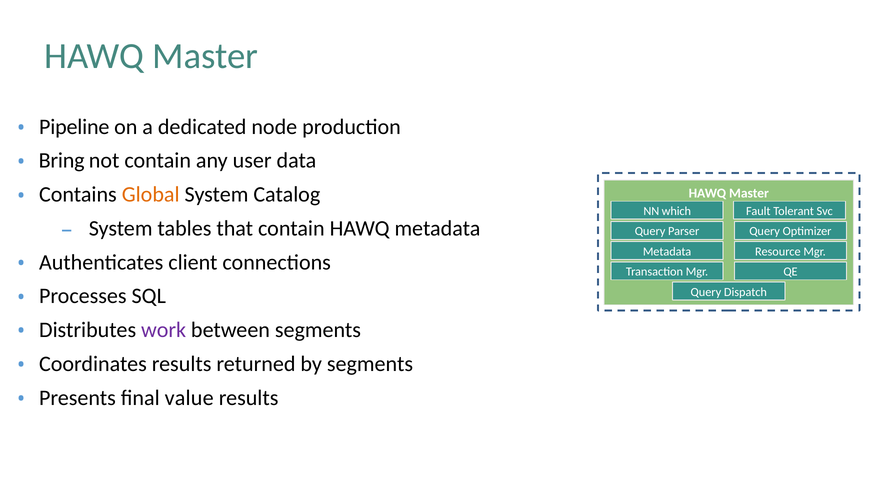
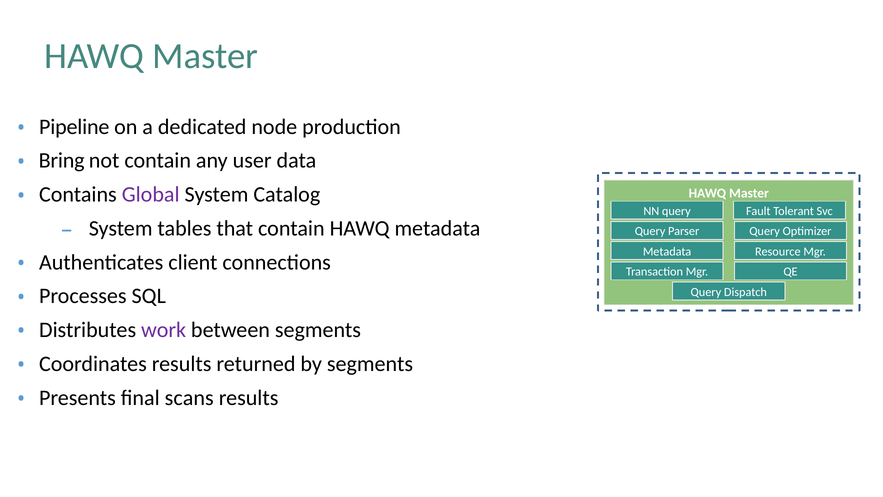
Global colour: orange -> purple (151, 194)
NN which: which -> query (676, 211)
value: value -> scans (189, 397)
